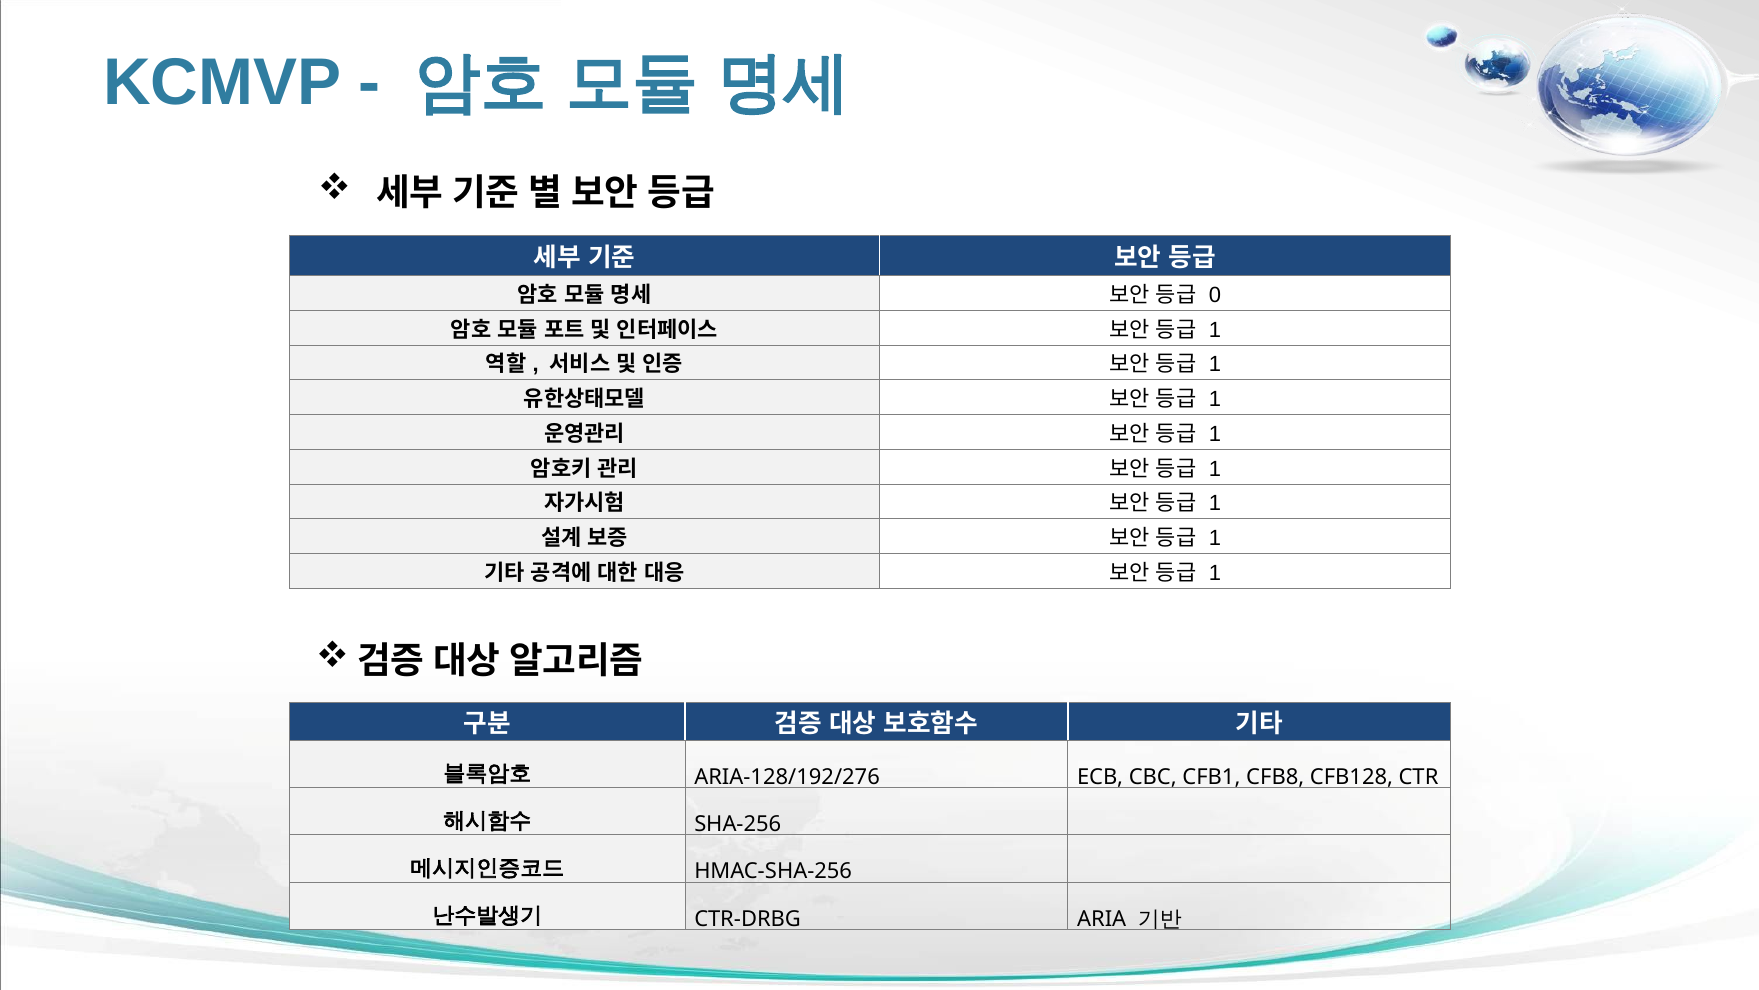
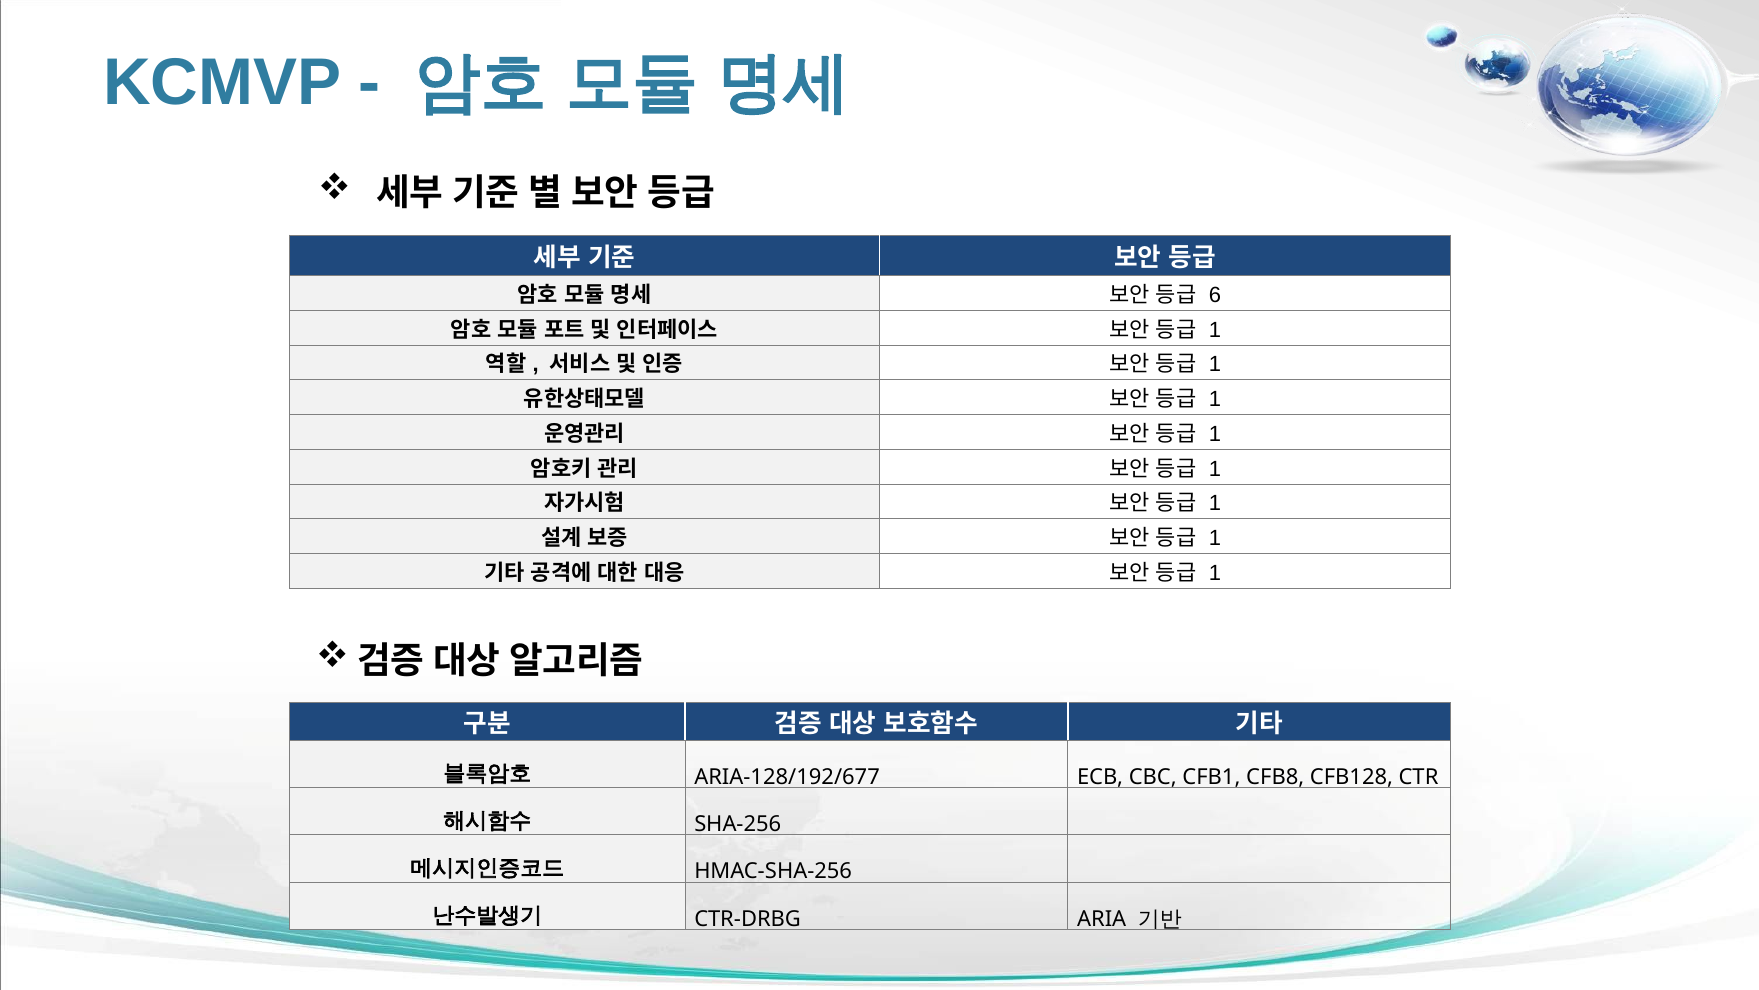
0: 0 -> 6 (1215, 295)
ARIA-128/192/276: ARIA-128/192/276 -> ARIA-128/192/677 (787, 776)
